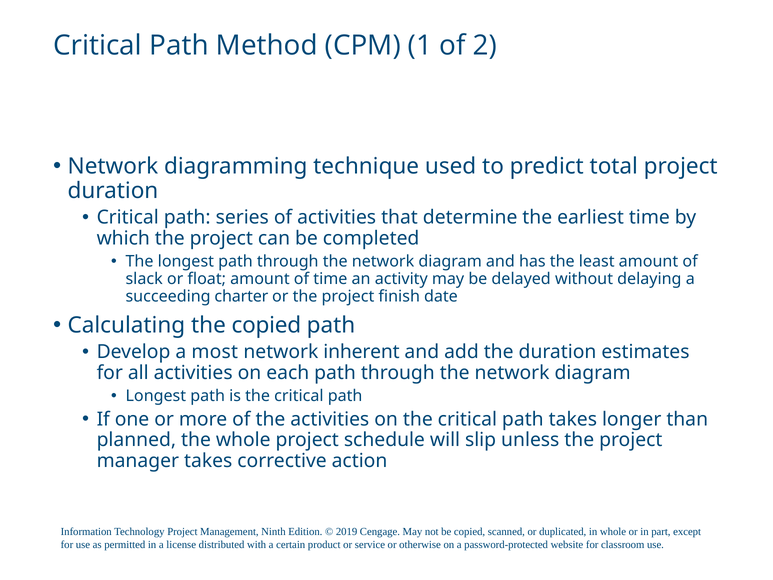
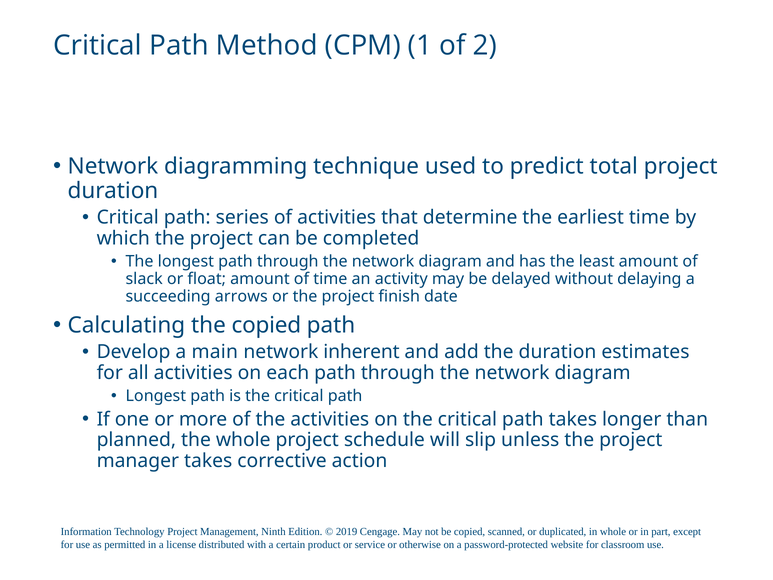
charter: charter -> arrows (241, 296)
most: most -> main (215, 352)
